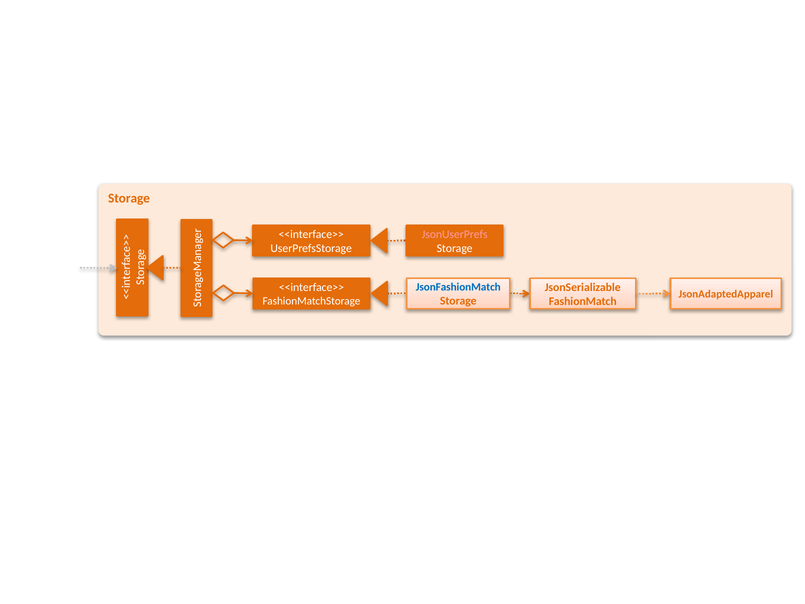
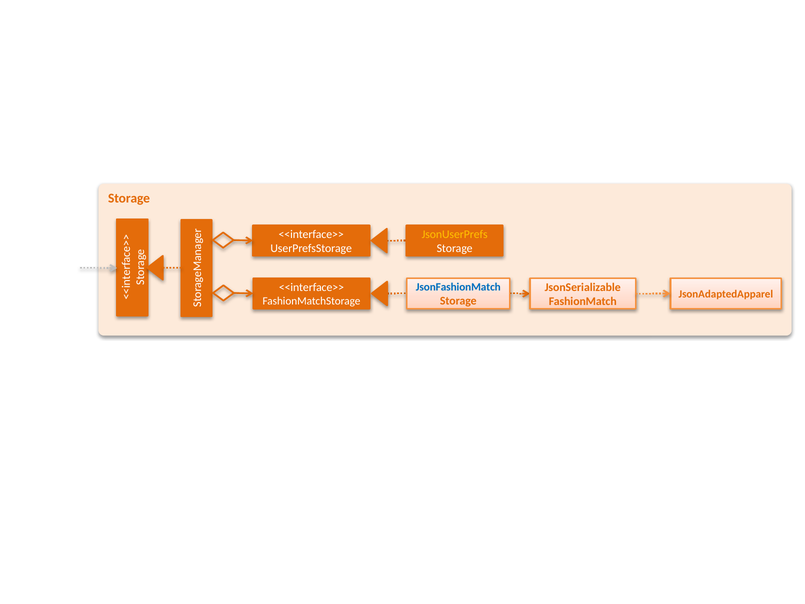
JsonUserPrefs colour: pink -> yellow (455, 234)
